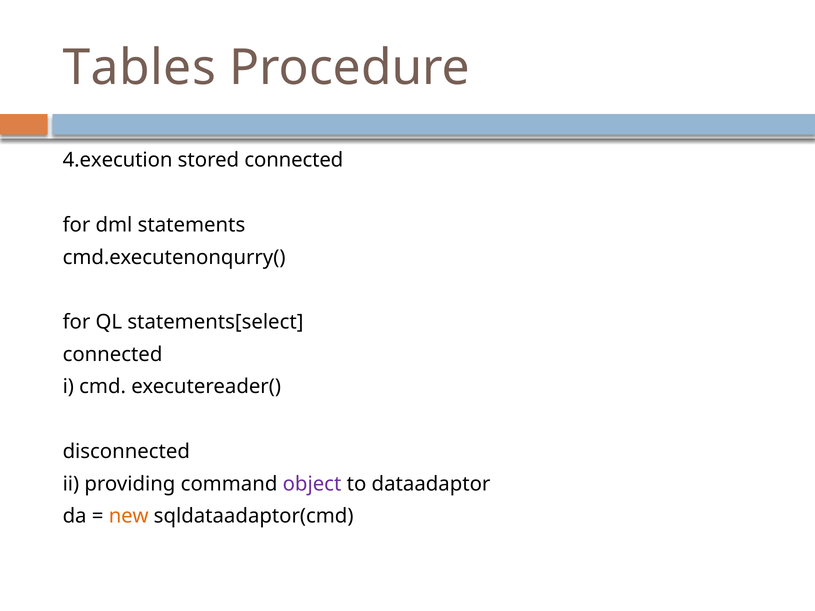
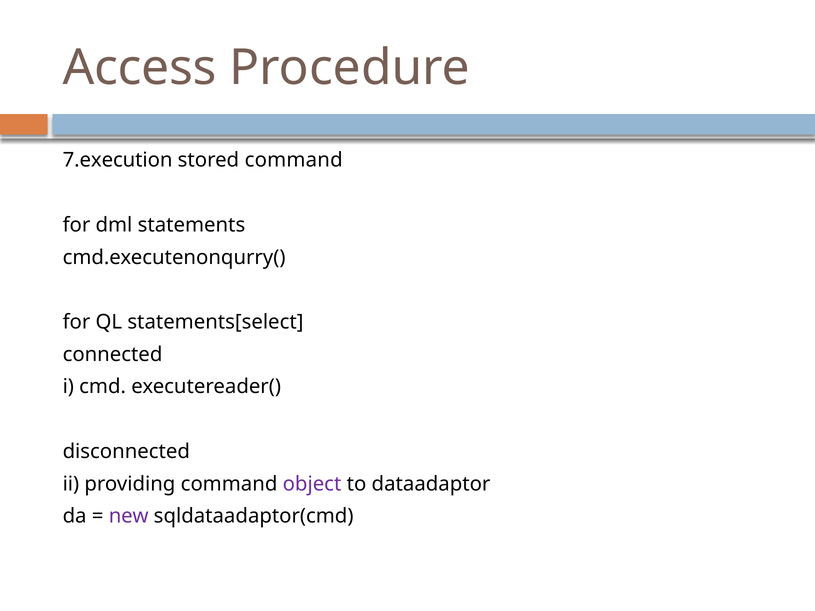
Tables: Tables -> Access (140, 68)
4.execution: 4.execution -> 7.execution (118, 160)
stored connected: connected -> command (294, 160)
new colour: orange -> purple (129, 516)
